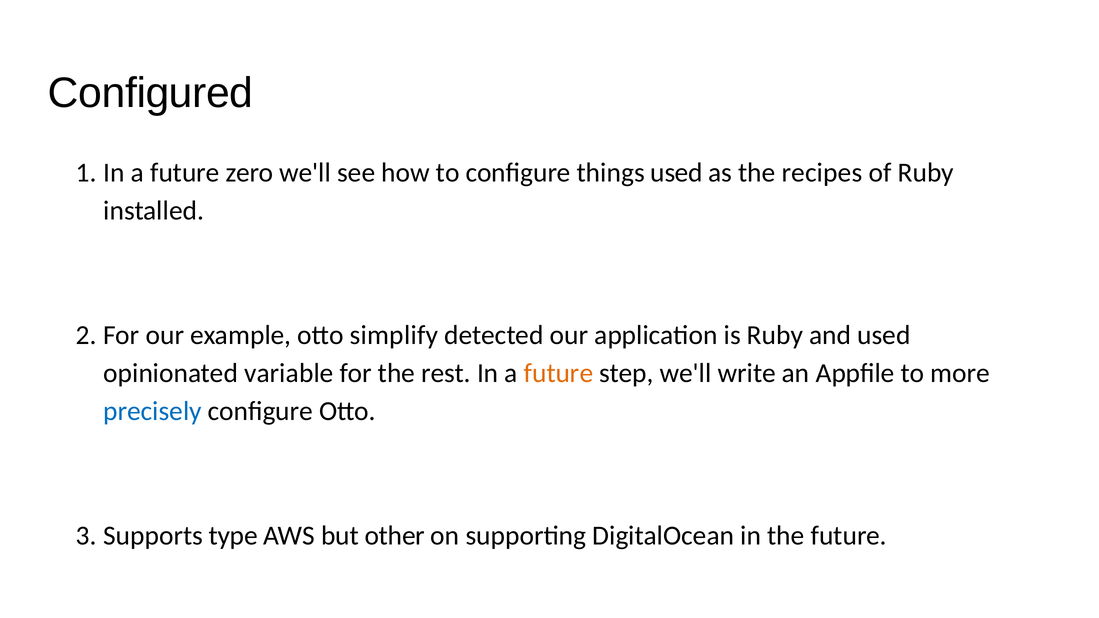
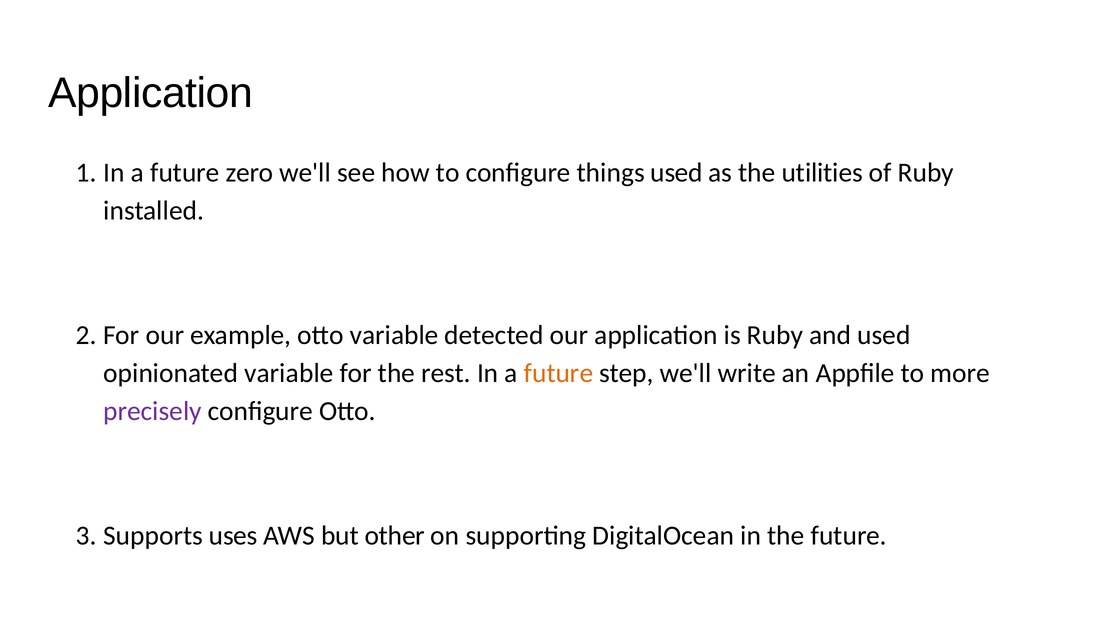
Configured: Configured -> Application (151, 93)
recipes: recipes -> utilities (822, 173)
otto simplify: simplify -> variable (394, 335)
precisely colour: blue -> purple (153, 411)
type: type -> uses (233, 536)
